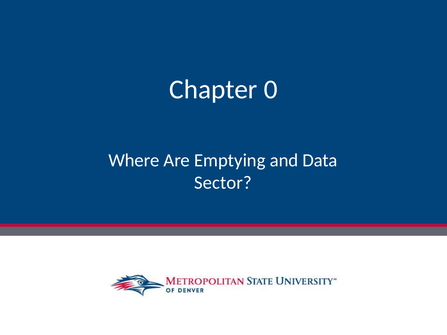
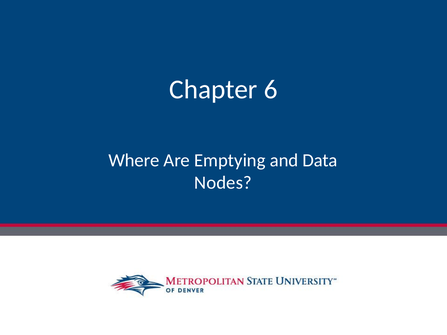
0: 0 -> 6 (271, 90)
Sector: Sector -> Nodes (223, 183)
